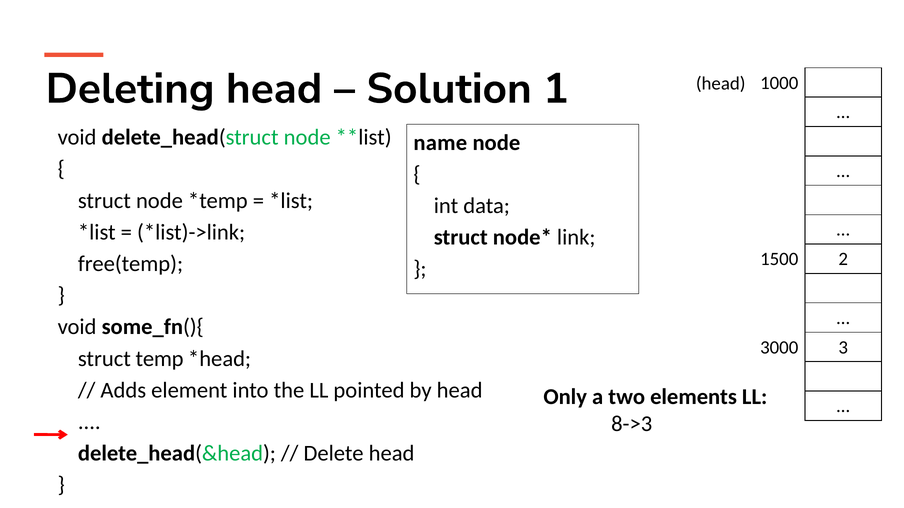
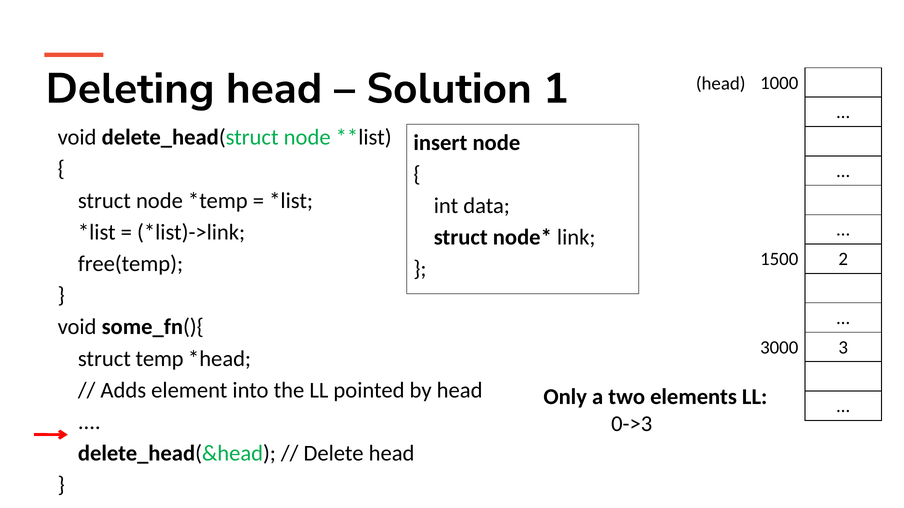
name: name -> insert (440, 143)
8->3: 8->3 -> 0->3 (632, 424)
